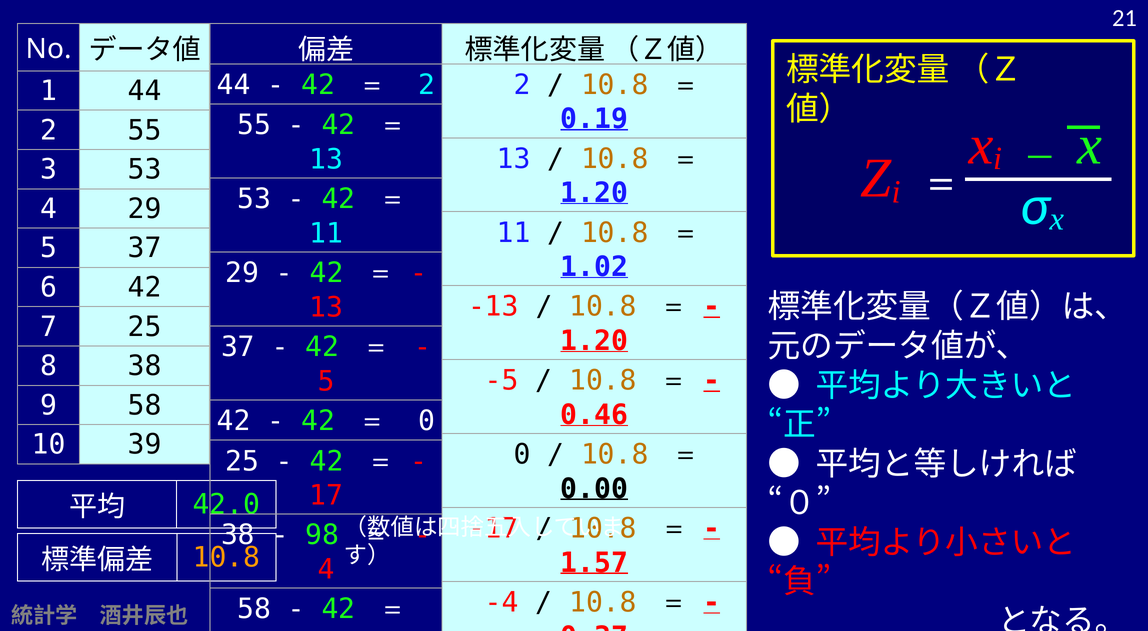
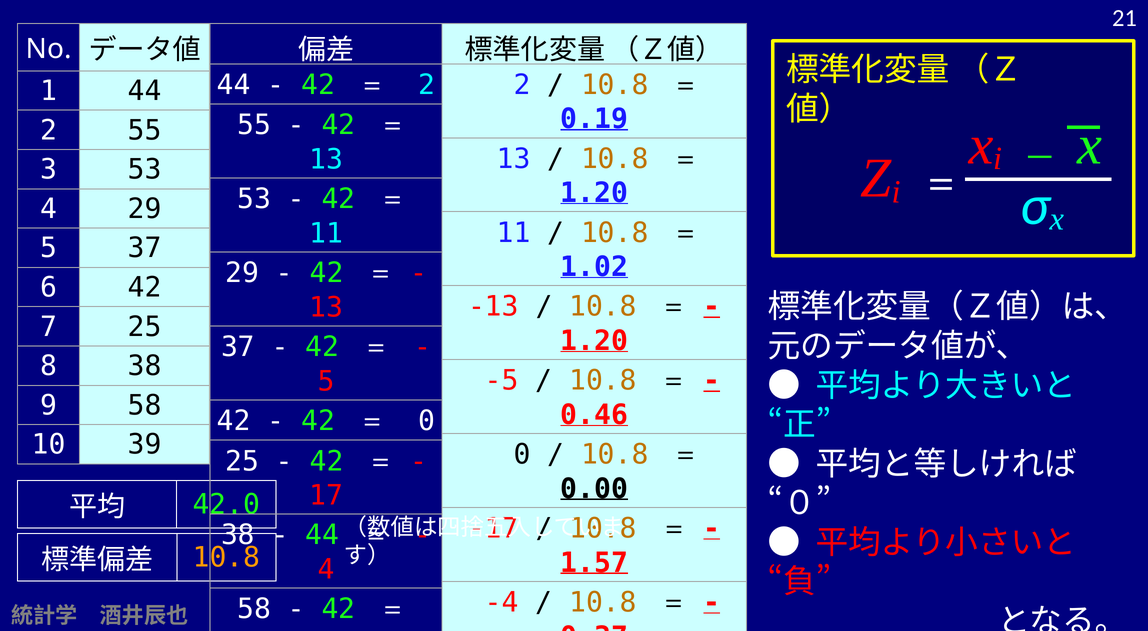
98: 98 -> 44 (322, 535)
